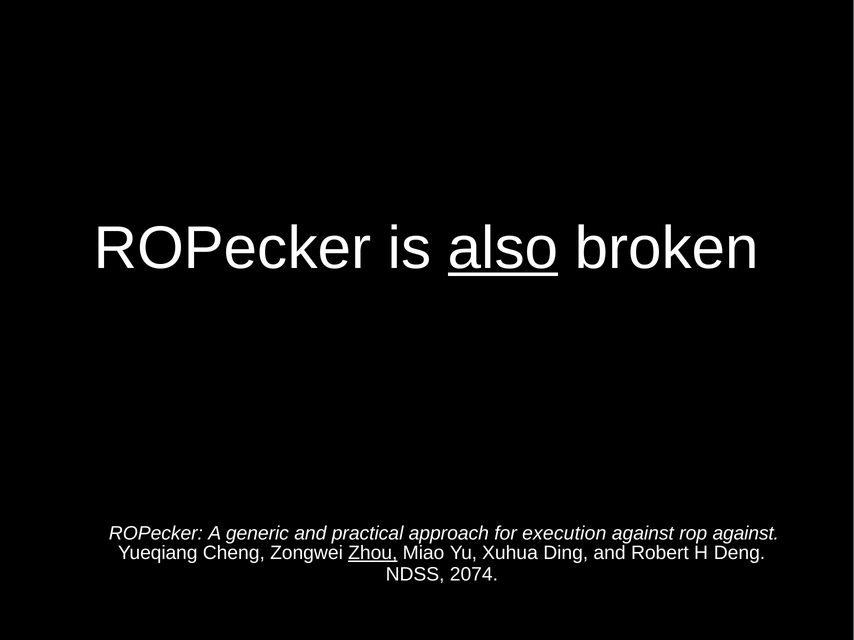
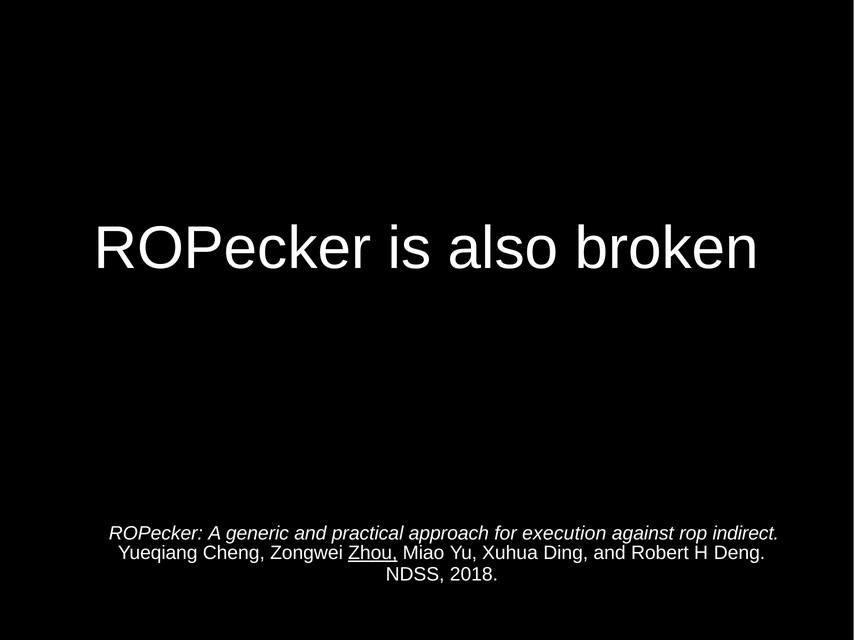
also underline: present -> none (503, 248)
rop against: against -> indirect (746, 534)
2074: 2074 -> 2018 (474, 574)
